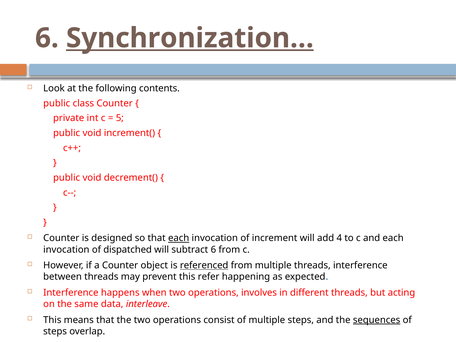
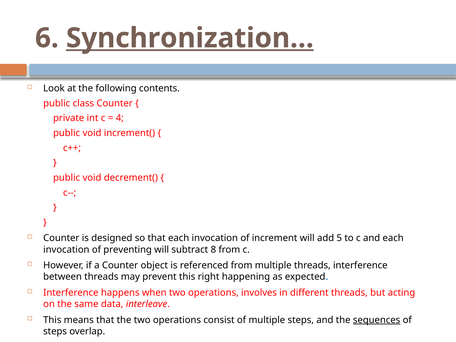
5: 5 -> 4 (120, 118)
each underline: present -> none (179, 238)
4: 4 -> 5 (339, 238)
dispatched: dispatched -> preventing (128, 250)
subtract 6: 6 -> 8 (213, 250)
referenced underline: present -> none (204, 265)
refer: refer -> right (209, 277)
